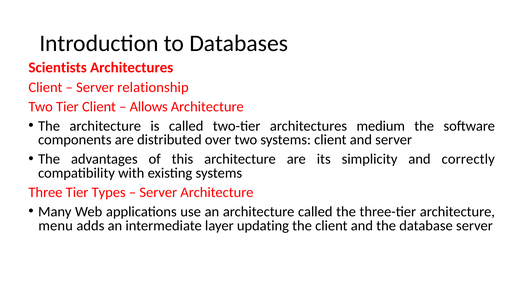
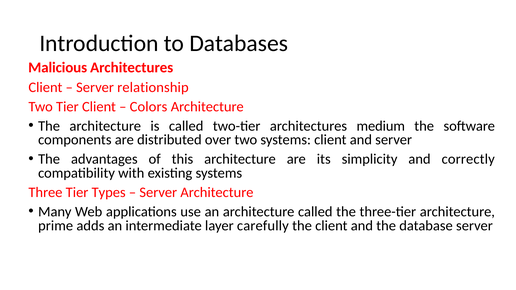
Scientists: Scientists -> Malicious (58, 67)
Allows: Allows -> Colors (149, 107)
menu: menu -> prime (56, 226)
updating: updating -> carefully (263, 226)
